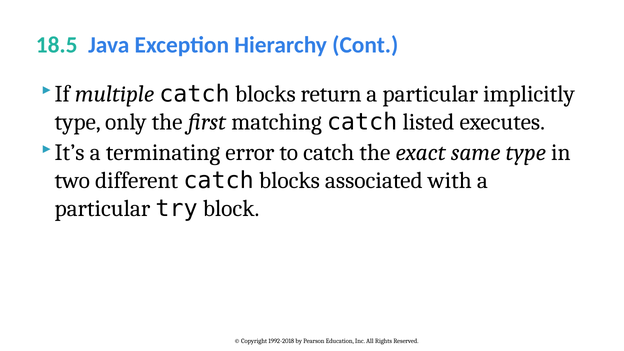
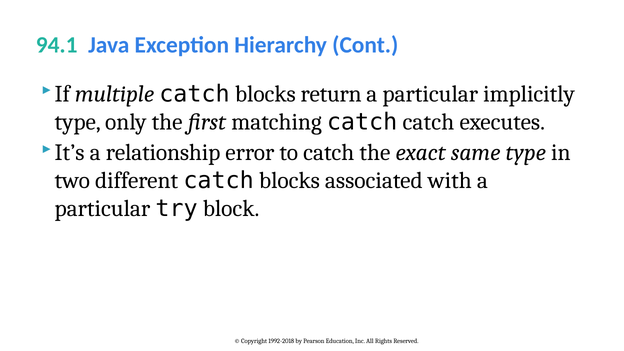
18.5: 18.5 -> 94.1 (57, 45)
catch listed: listed -> catch (428, 122)
terminating: terminating -> relationship (163, 153)
